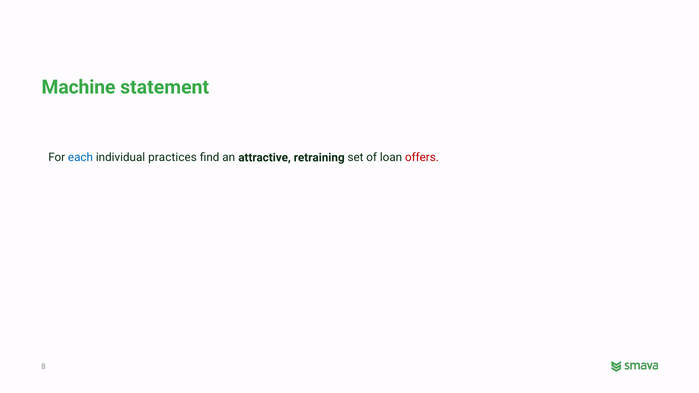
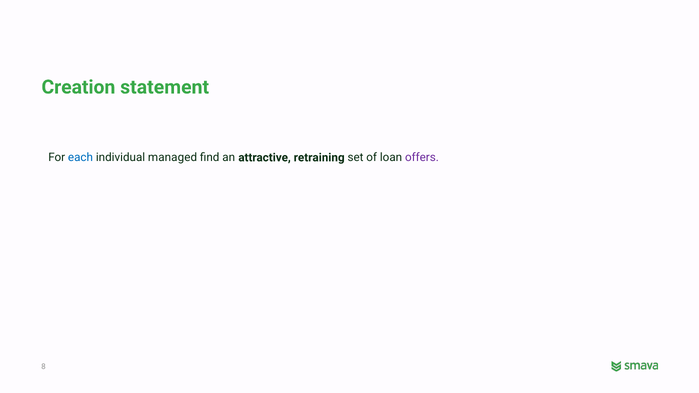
Machine: Machine -> Creation (78, 87)
practices: practices -> managed (173, 158)
offers colour: red -> purple (422, 158)
